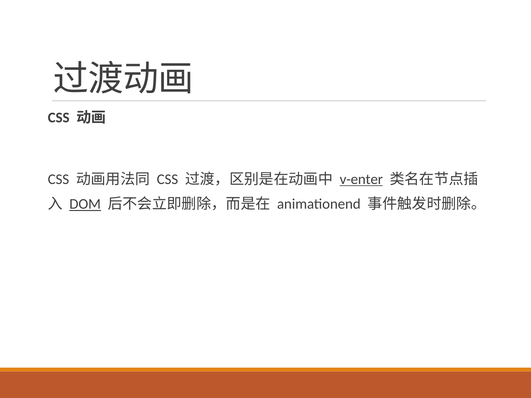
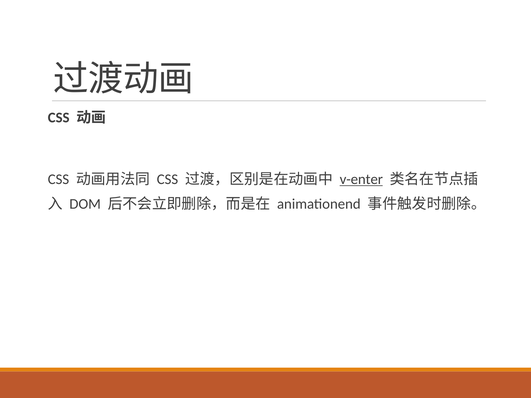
DOM underline: present -> none (85, 204)
